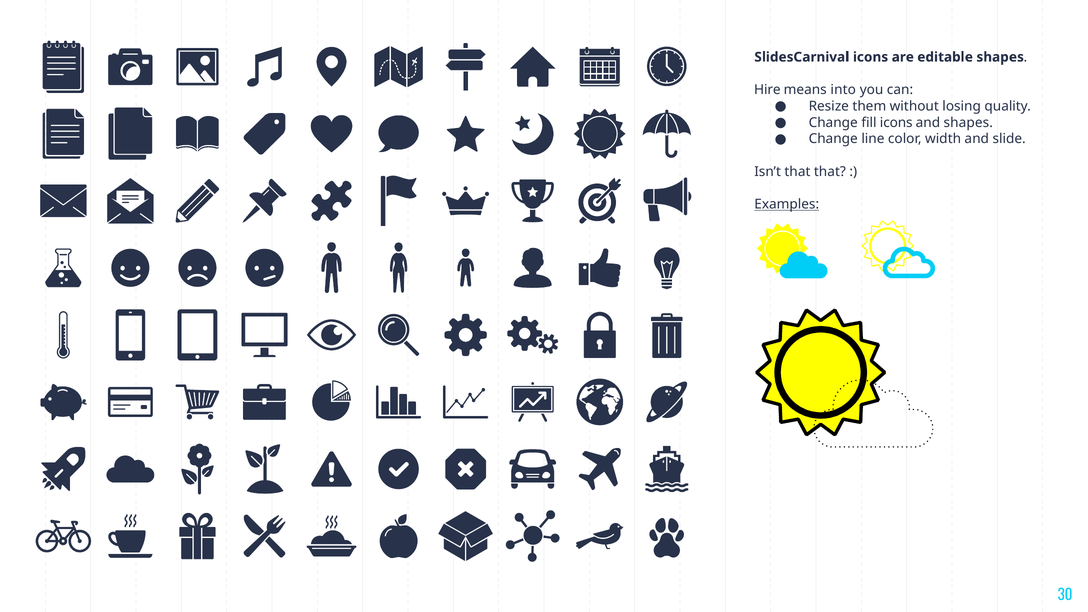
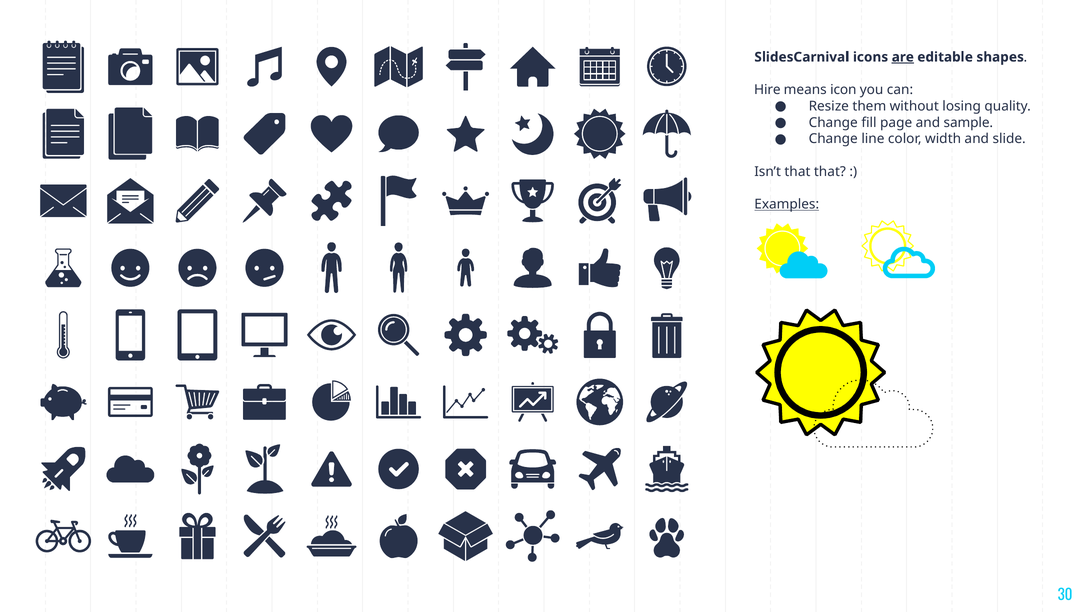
are underline: none -> present (903, 57)
into: into -> icon (843, 90)
fill icons: icons -> page (896, 123)
and shapes: shapes -> sample (968, 123)
